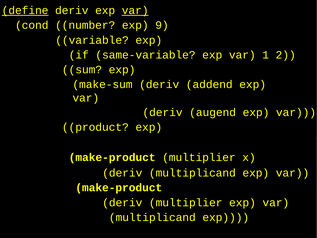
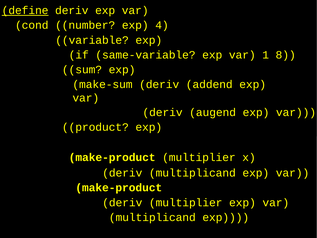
var underline: present -> none (135, 10)
9: 9 -> 4 (162, 25)
2: 2 -> 8 (286, 55)
